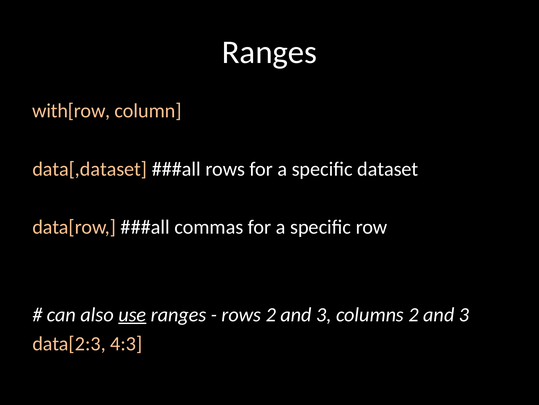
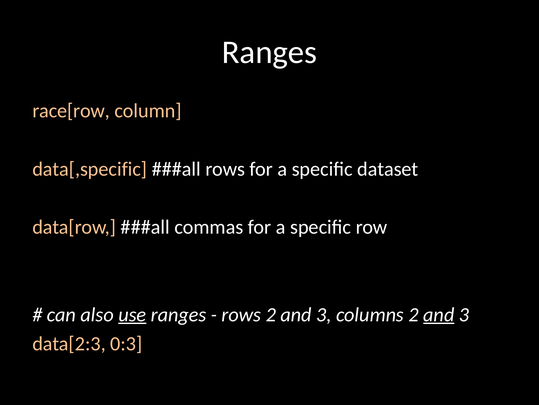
with[row: with[row -> race[row (71, 111)
data[,dataset: data[,dataset -> data[,specific (90, 169)
and underline: none -> present (439, 314)
4:3: 4:3 -> 0:3 (126, 343)
